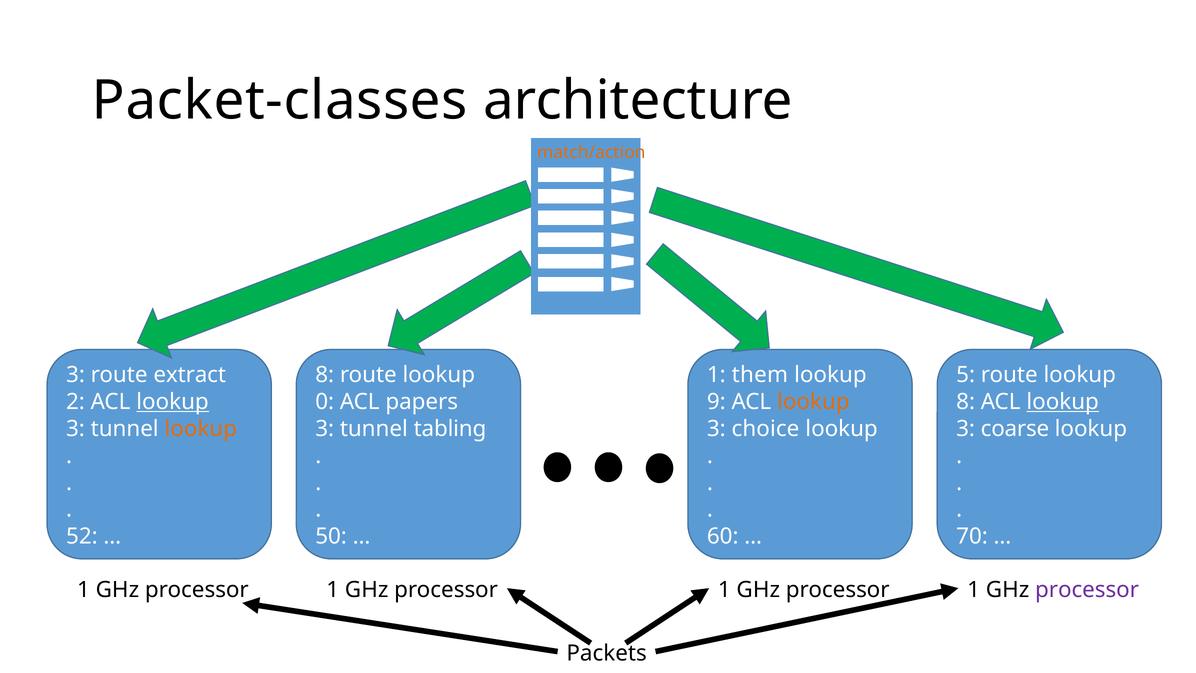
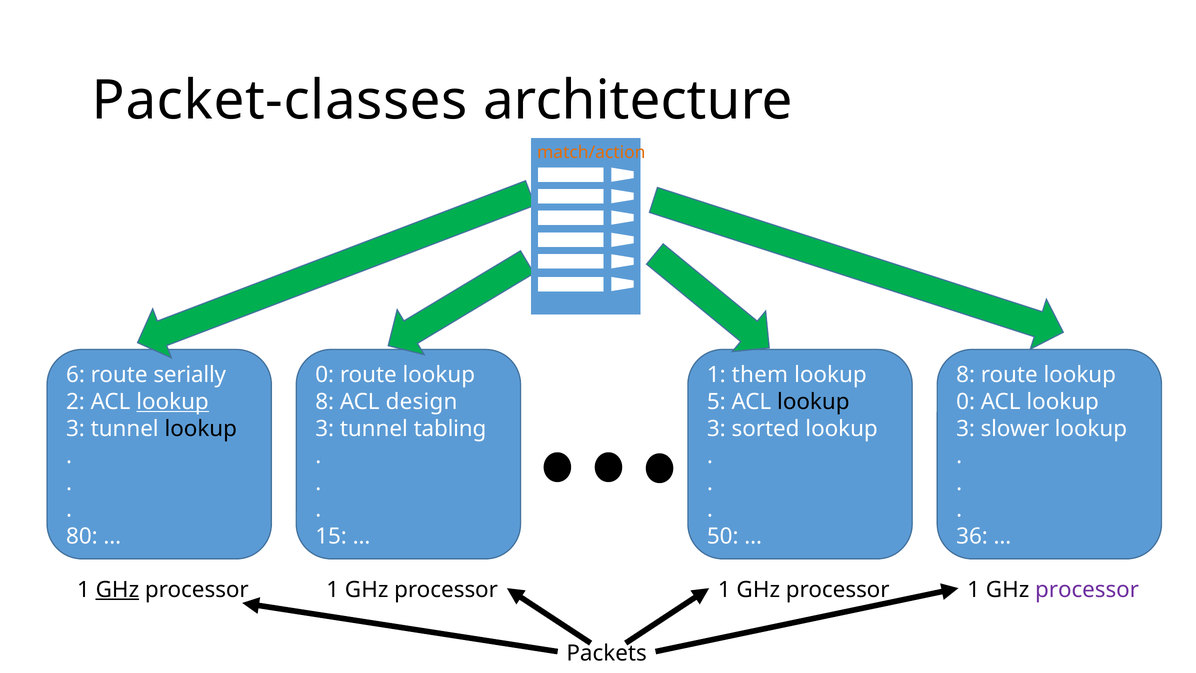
3: 3 -> 6 (75, 375)
extract: extract -> serially (190, 375)
8: 8 -> 0 (325, 375)
5: 5 -> 8 (966, 375)
0: 0 -> 8 (325, 402)
papers: papers -> design (422, 402)
9: 9 -> 5 (716, 402)
lookup colour: orange -> black (813, 402)
8: 8 -> 0 (966, 402)
lookup underline: present -> none (1063, 402)
lookup colour: orange -> black (201, 429)
choice: choice -> sorted (766, 429)
coarse: coarse -> slower (1015, 429)
52: 52 -> 80 (82, 536)
50: 50 -> 15 (331, 536)
60: 60 -> 50 (723, 536)
70: 70 -> 36 (972, 536)
GHz underline: none -> present (117, 589)
